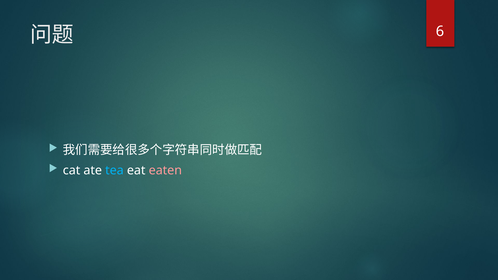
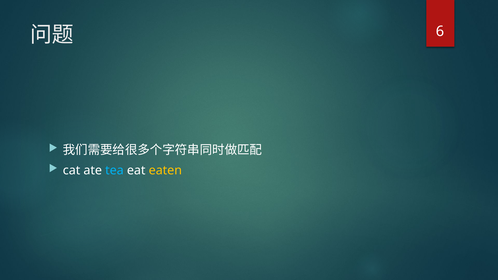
eaten colour: pink -> yellow (165, 170)
